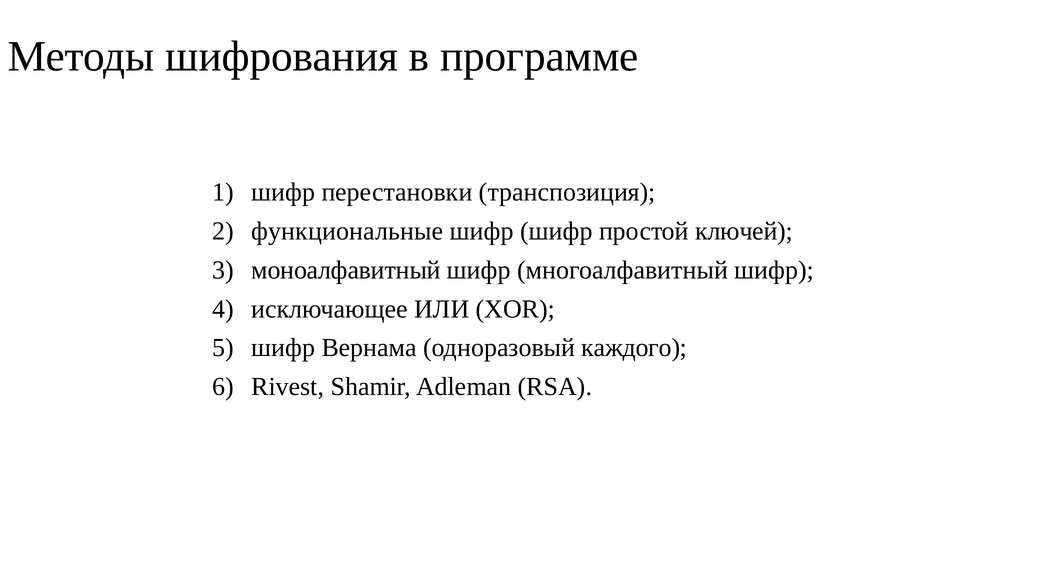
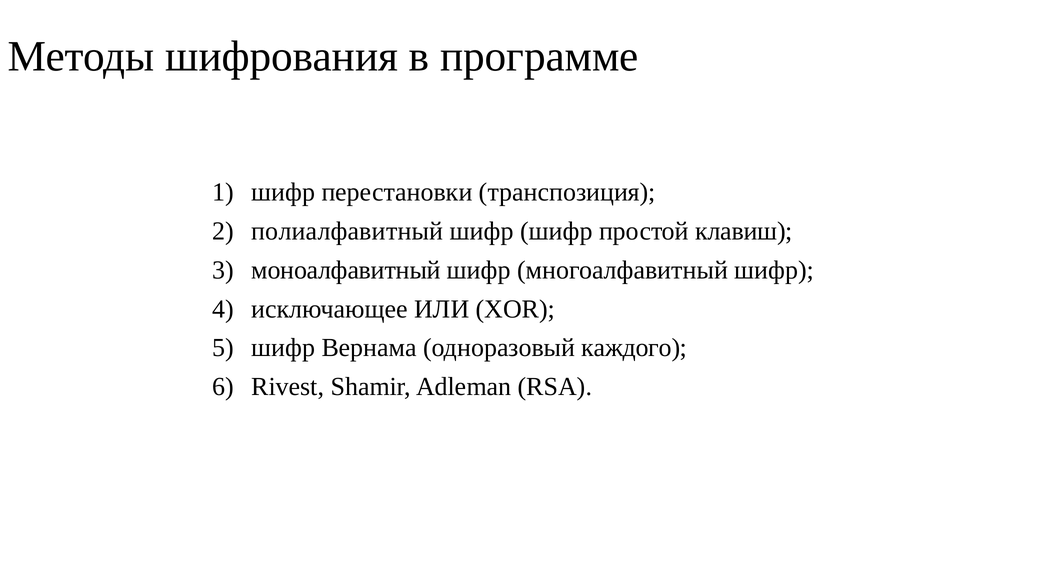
функциональные: функциональные -> полиалфавитный (347, 231)
ключей: ключей -> клавиш (744, 231)
